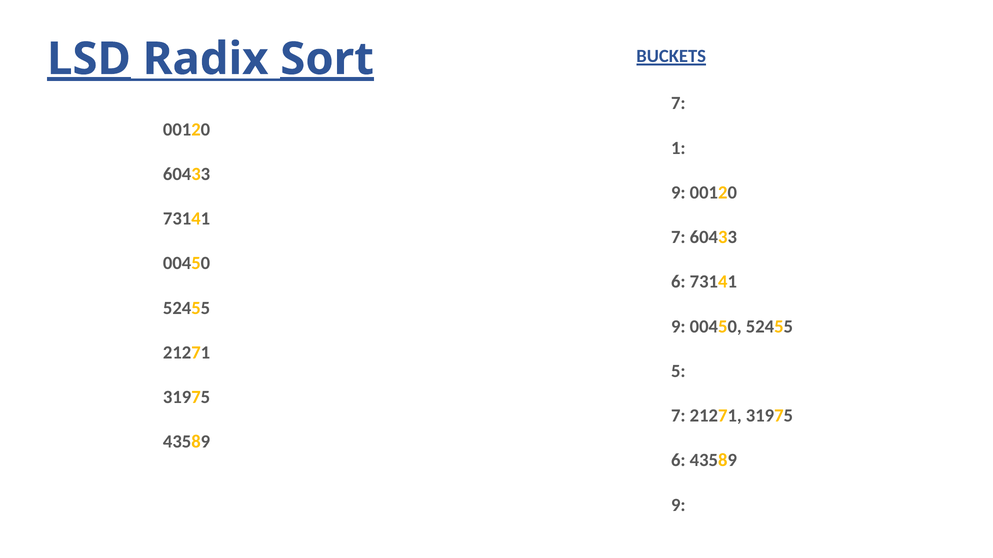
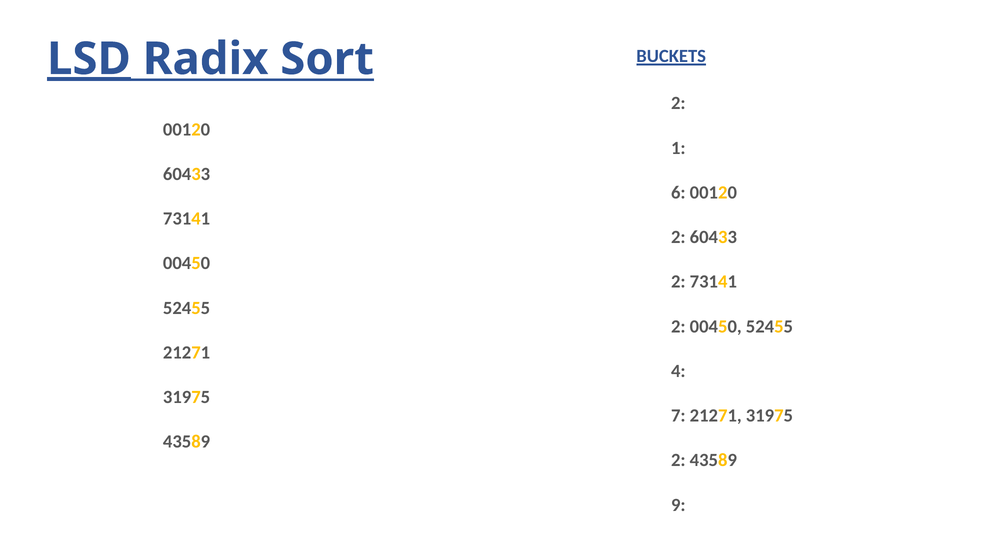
Sort underline: present -> none (327, 59)
7: 7 -> 2 (678, 103)
9: 9 -> 6 (678, 193)
7: 7 -> 2 (678, 237)
6: 6 -> 2 (678, 282)
9: 9 -> 2 (678, 327)
5: 5 -> 4 (678, 371)
6: 6 -> 2 (678, 461)
